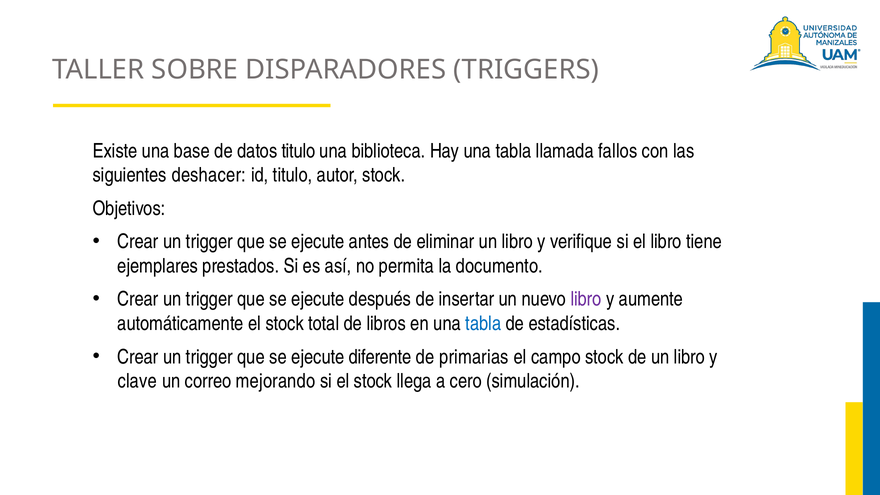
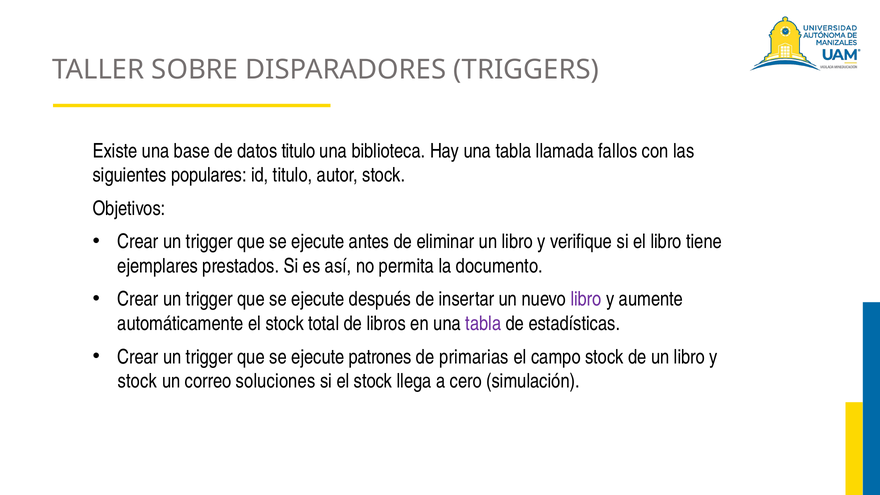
deshacer: deshacer -> populares (209, 175)
tabla colour: blue -> purple (483, 324)
diferente: diferente -> patrones (380, 357)
clave: clave -> stock (137, 381)
mejorando: mejorando -> soluciones (276, 381)
